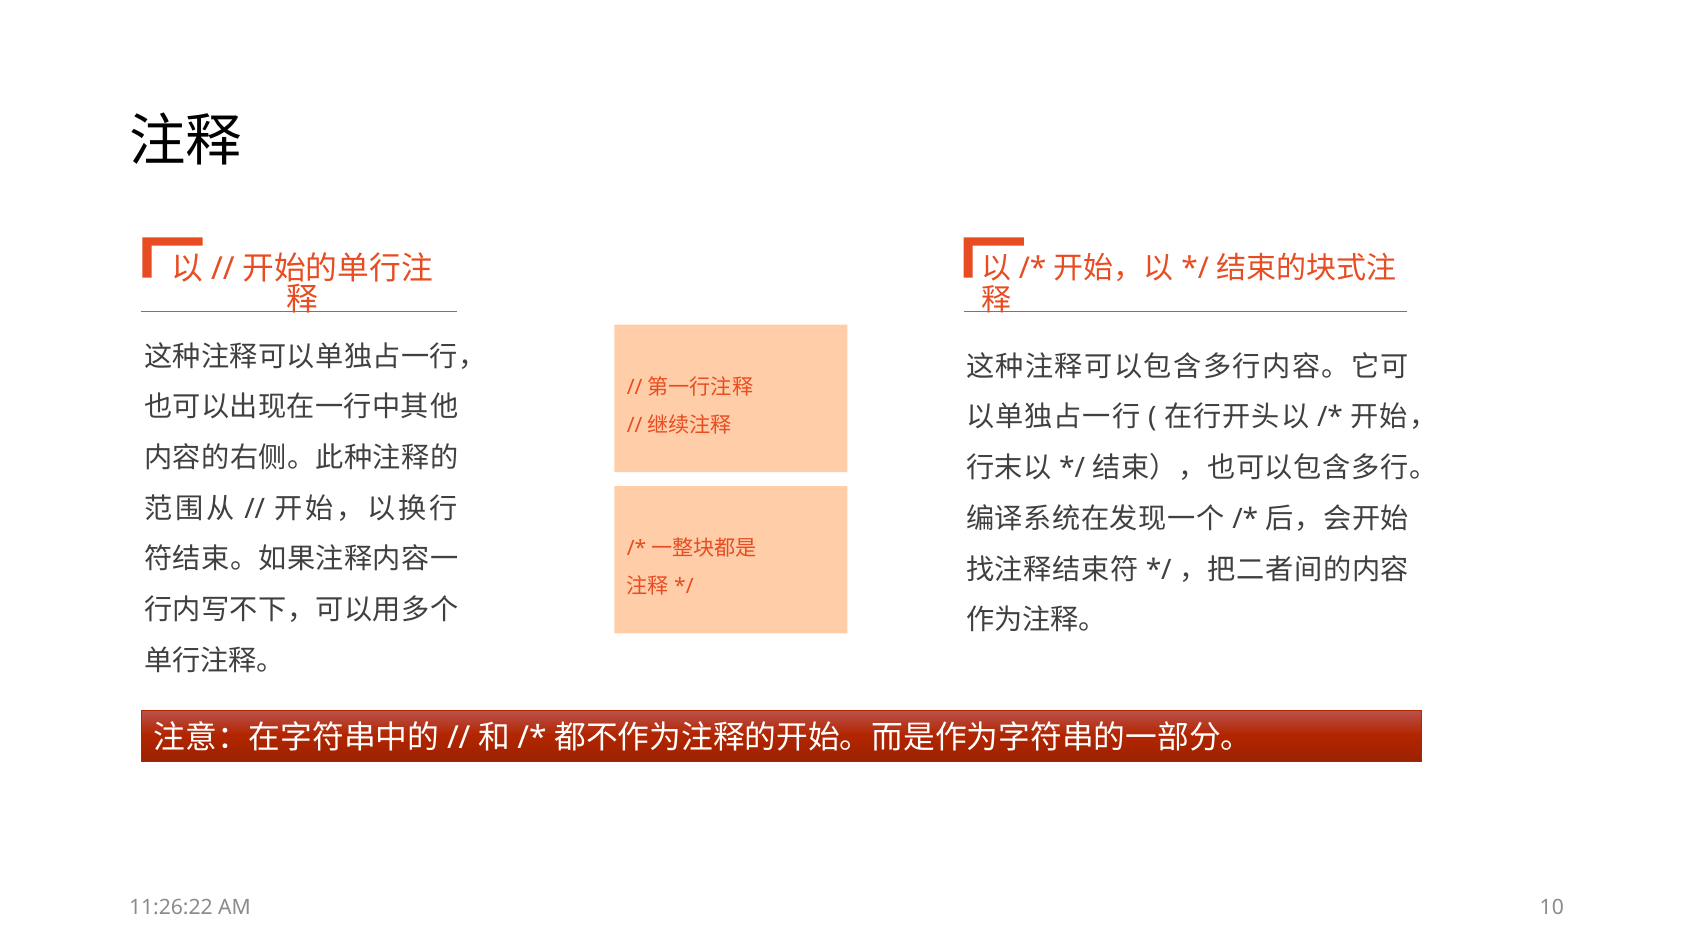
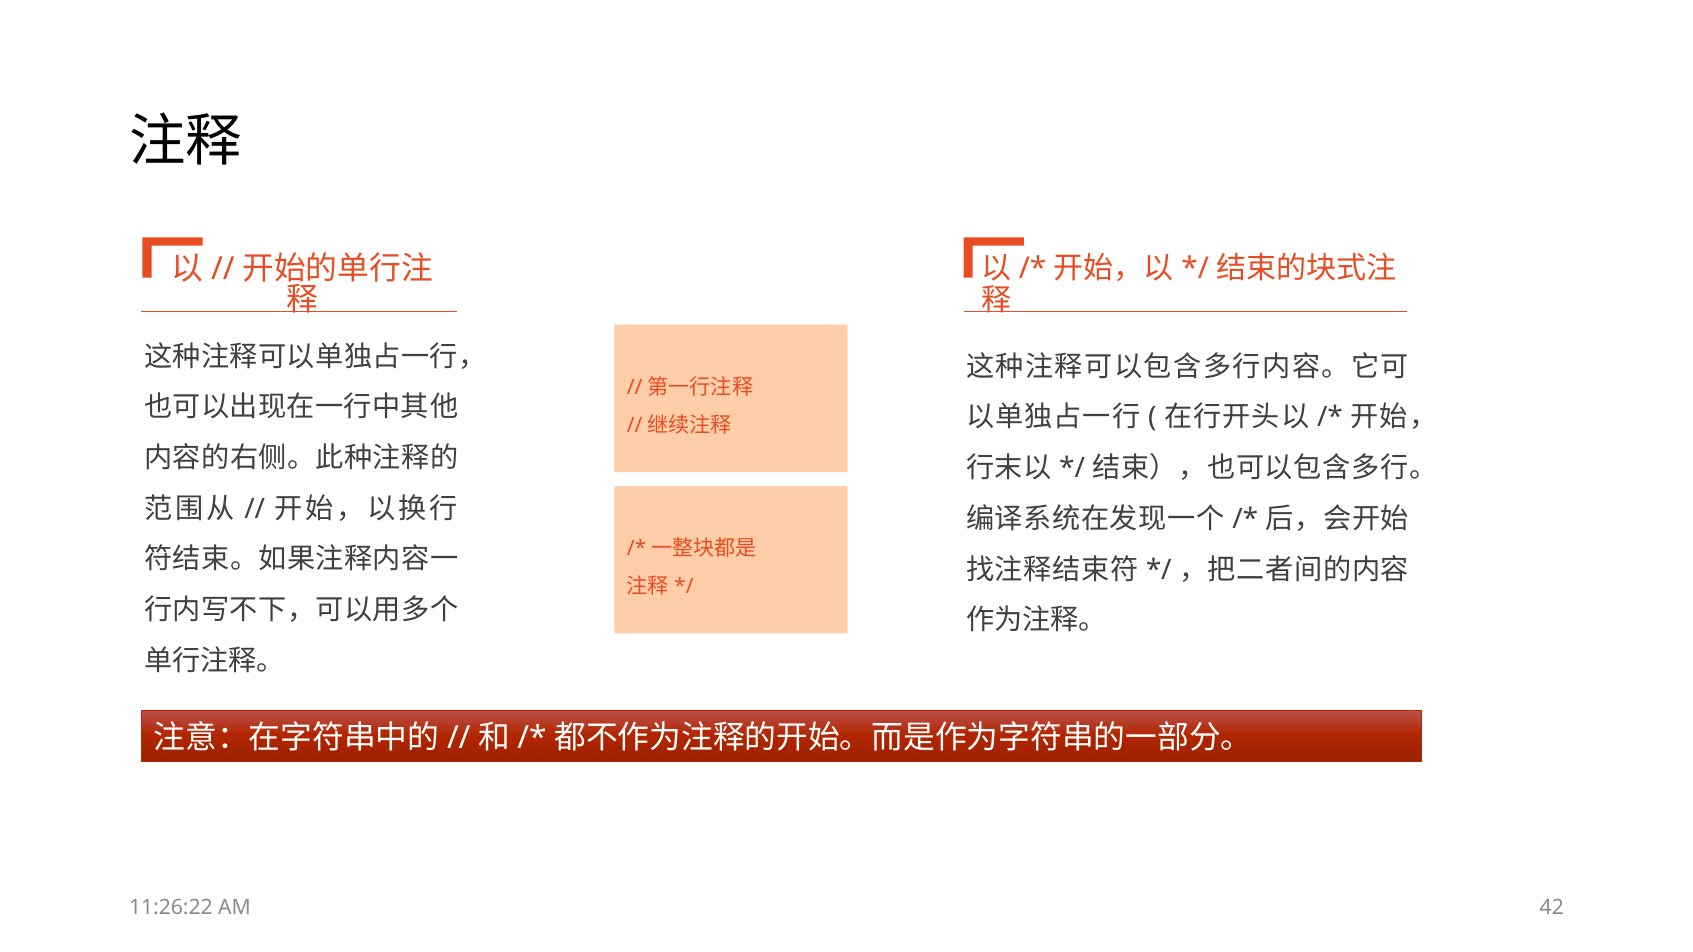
10: 10 -> 42 (1552, 908)
